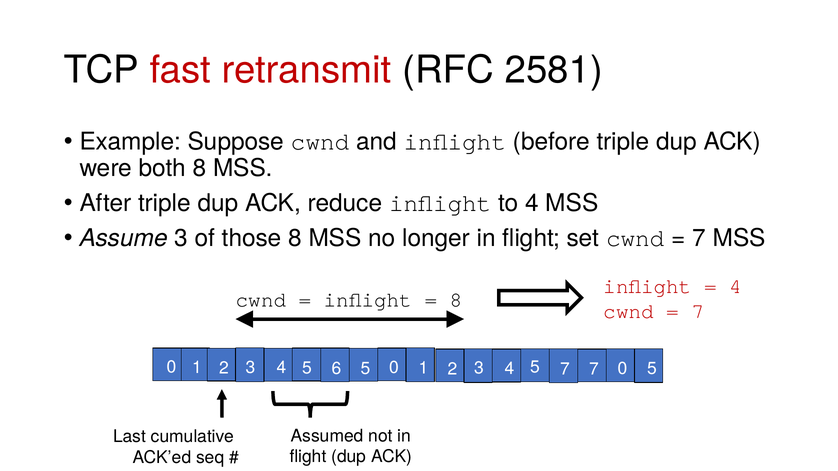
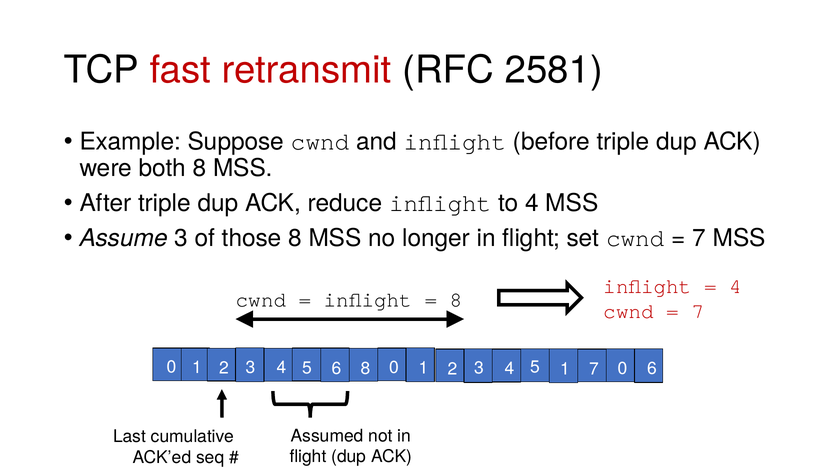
6 5: 5 -> 8 (366, 369)
4 7: 7 -> 1 (565, 370)
7 5: 5 -> 6 (652, 369)
